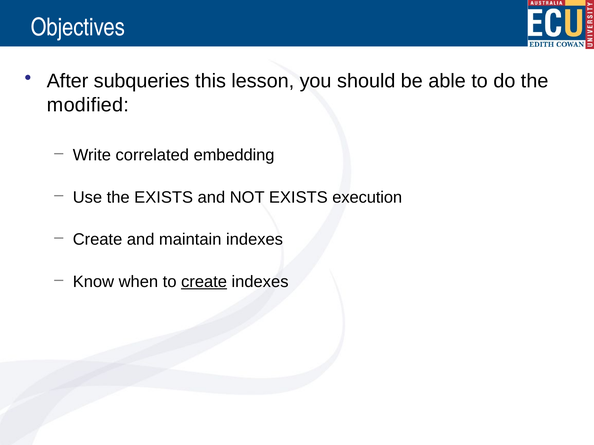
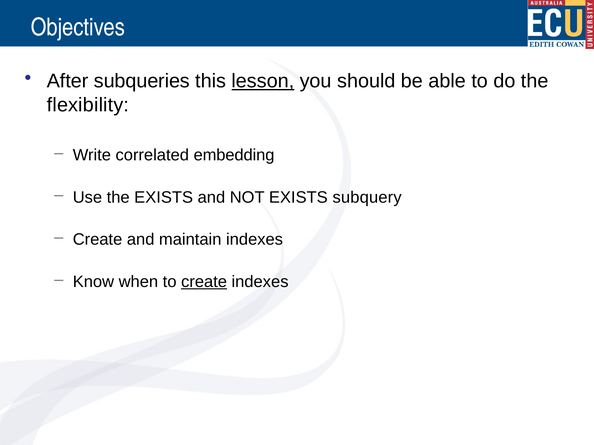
lesson underline: none -> present (263, 81)
modified: modified -> flexibility (88, 105)
execution: execution -> subquery (367, 198)
